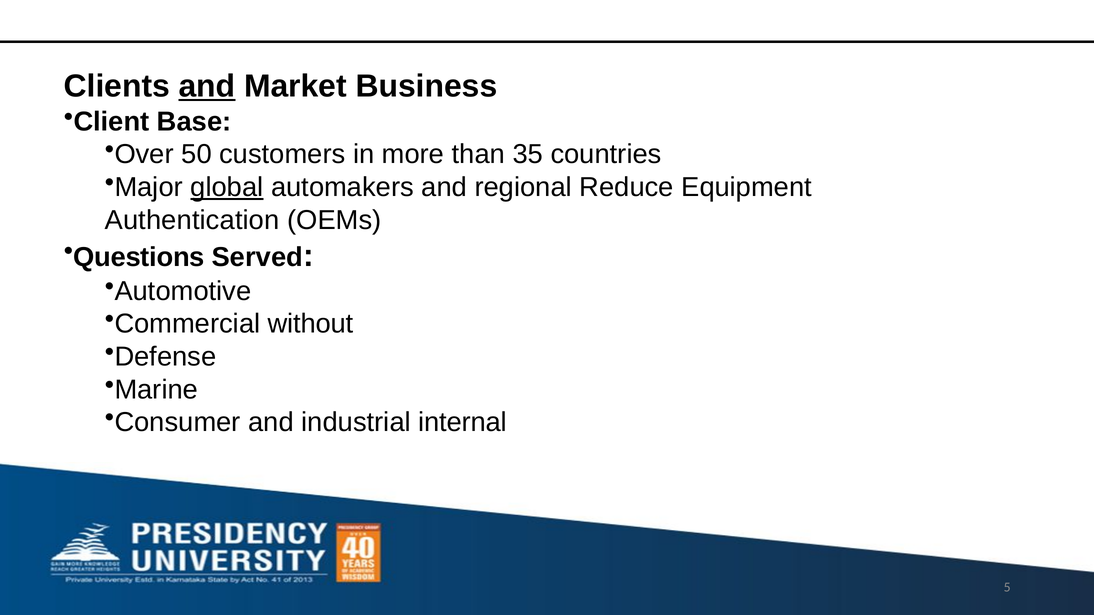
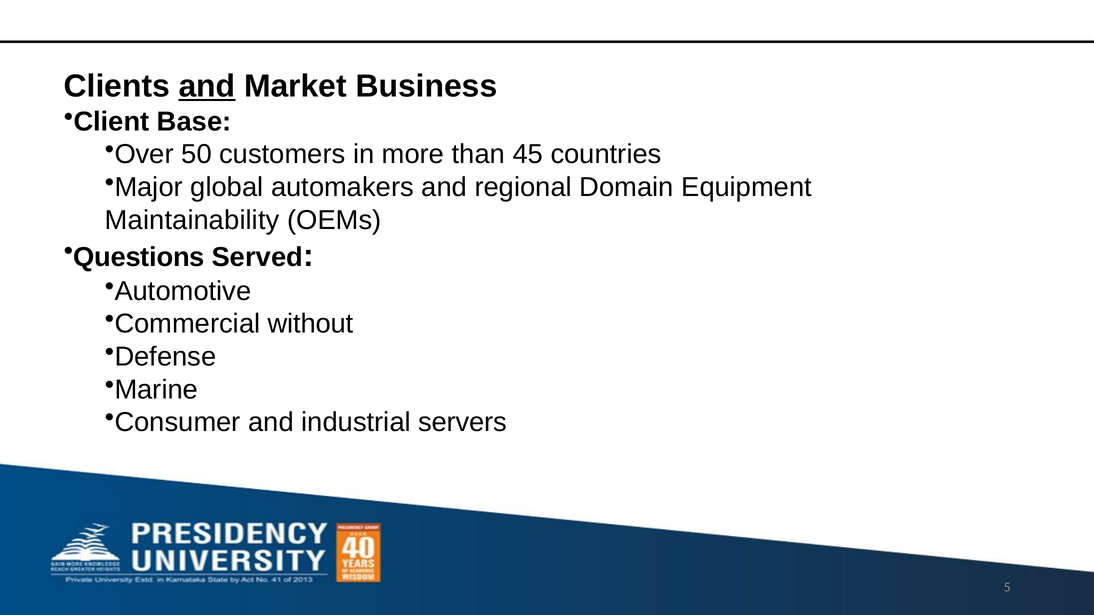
35: 35 -> 45 (528, 155)
global underline: present -> none (227, 187)
Reduce: Reduce -> Domain (627, 187)
Authentication: Authentication -> Maintainability (192, 220)
internal: internal -> servers (463, 423)
